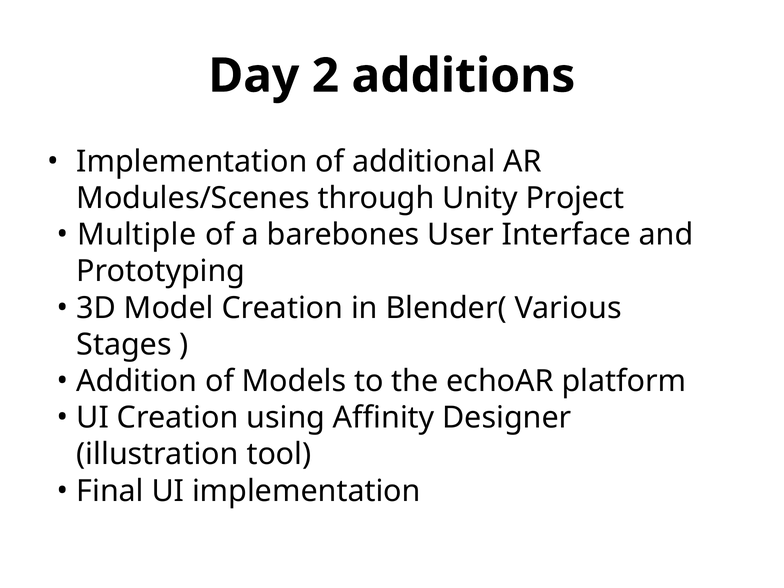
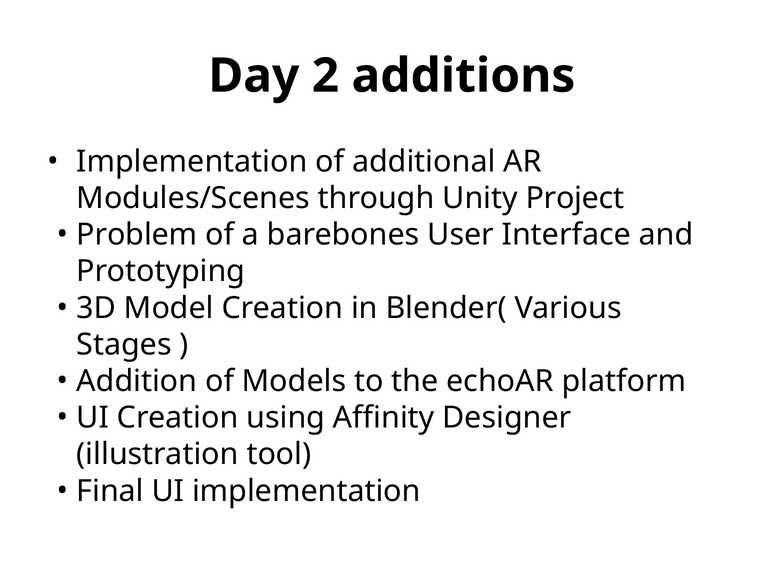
Multiple: Multiple -> Problem (137, 235)
